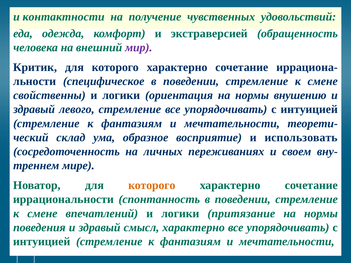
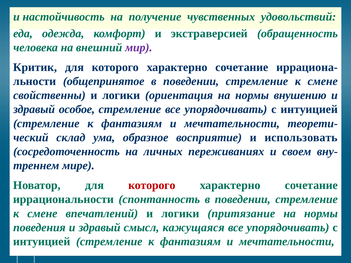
контактности: контактности -> настойчивость (64, 17)
специфическое: специфическое -> общепринятое (104, 81)
левого: левого -> особое (77, 109)
которого colour: orange -> red (152, 186)
смысл характерно: характерно -> кажущаяся (194, 228)
